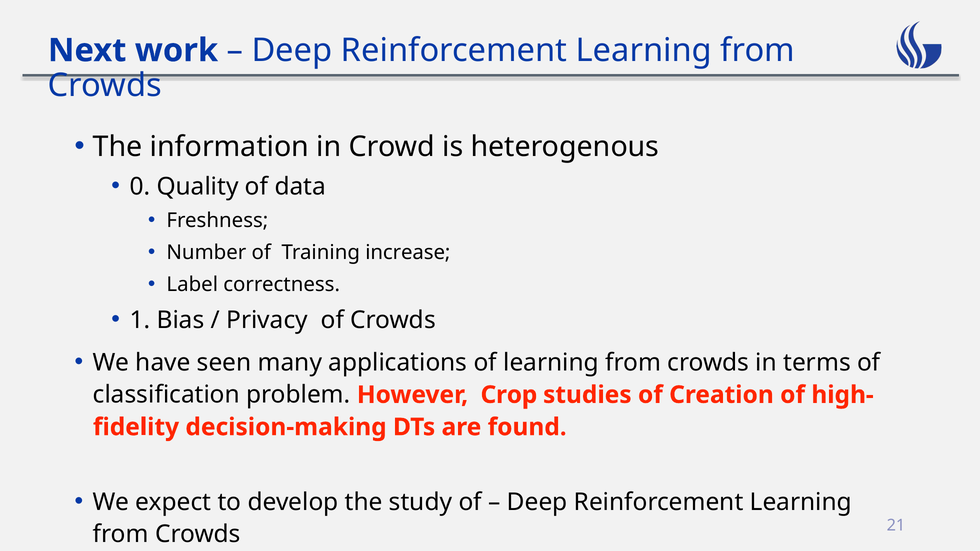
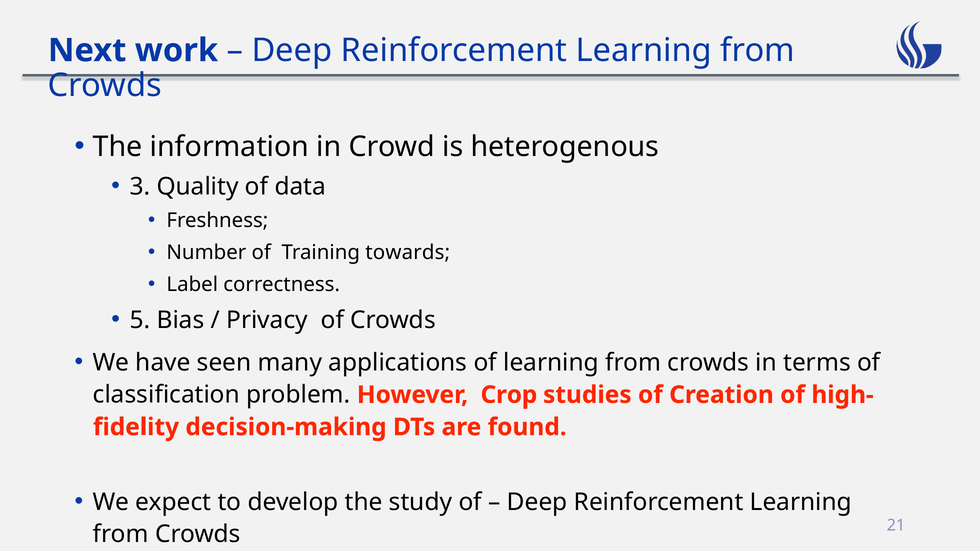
0: 0 -> 3 (140, 187)
increase: increase -> towards (408, 253)
1: 1 -> 5 (140, 320)
